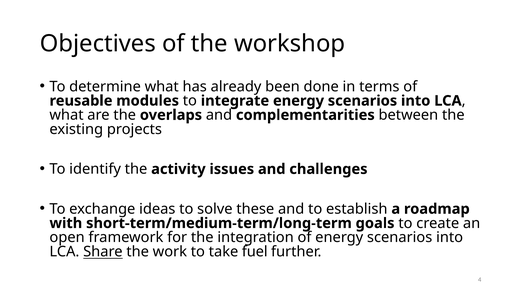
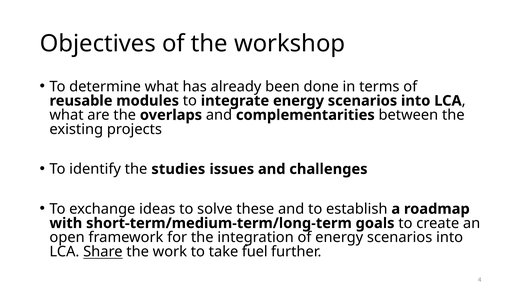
activity: activity -> studies (178, 169)
